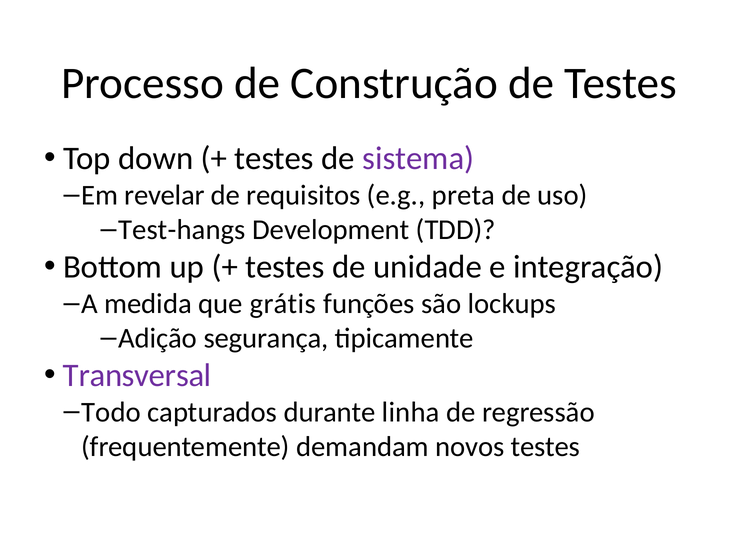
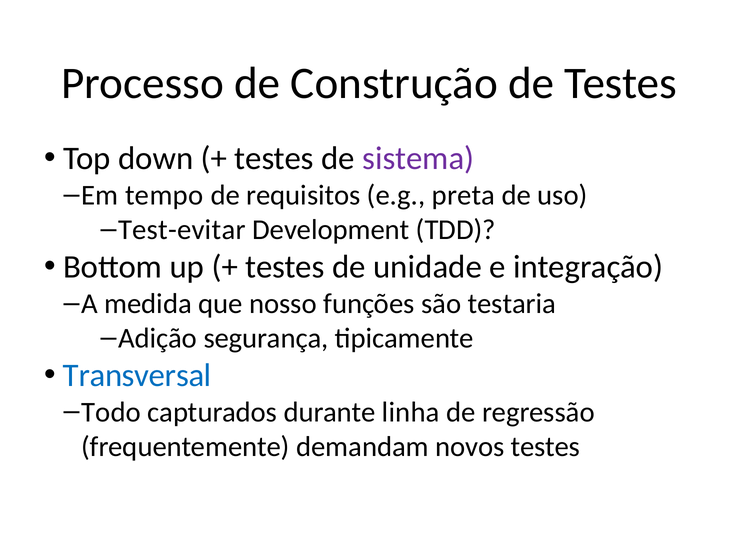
revelar: revelar -> tempo (164, 195)
Test-hangs: Test-hangs -> Test-evitar (182, 230)
grátis: grátis -> nosso (283, 304)
lockups: lockups -> testaria (512, 304)
Transversal colour: purple -> blue (137, 376)
